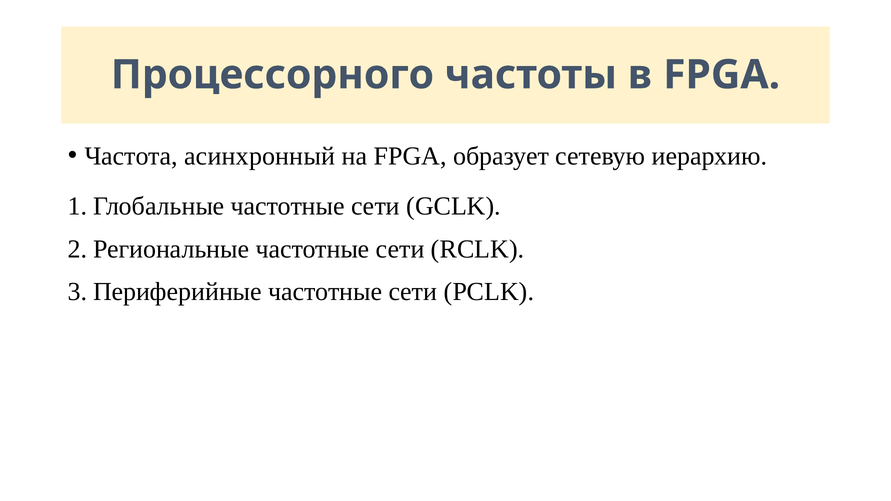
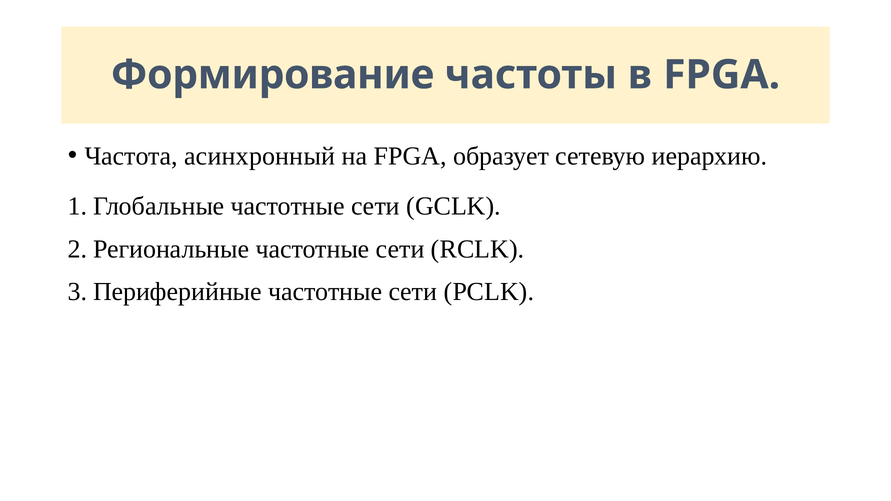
Процессорного: Процессорного -> Формирование (273, 75)
